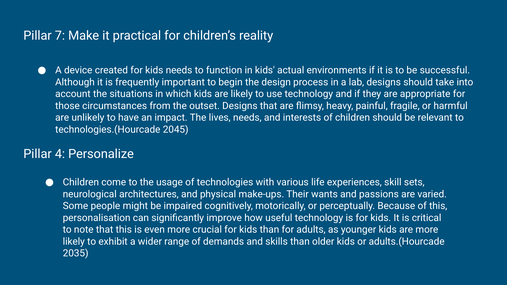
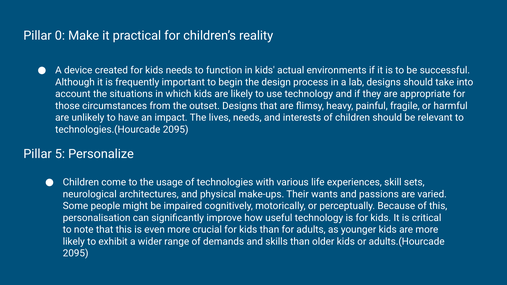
7: 7 -> 0 (60, 36)
technologies.(Hourcade 2045: 2045 -> 2095 (176, 130)
4: 4 -> 5 (60, 154)
2035: 2035 -> 2095 (76, 253)
